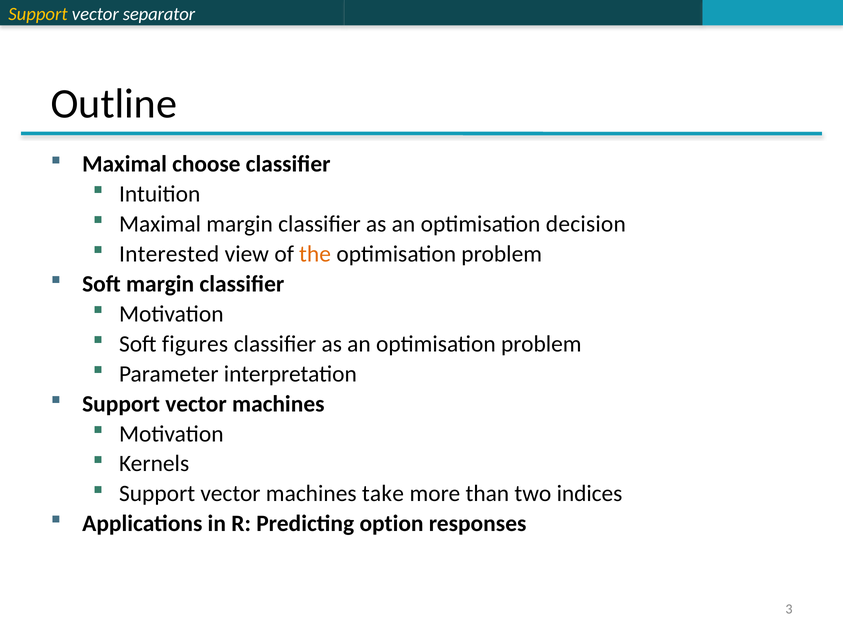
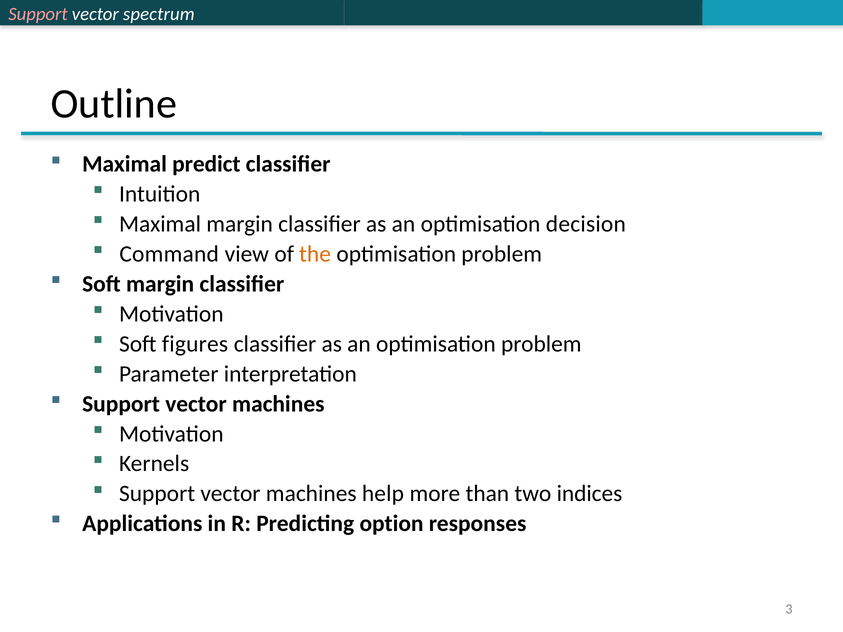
Support colour: yellow -> pink (38, 14)
separator: separator -> spectrum (159, 14)
choose: choose -> predict (206, 164)
Interested: Interested -> Command (169, 254)
take: take -> help (383, 494)
